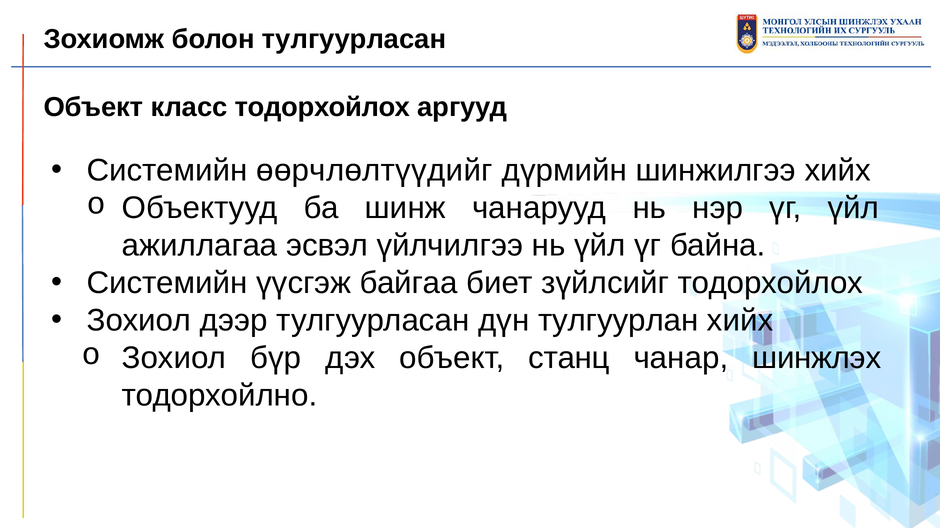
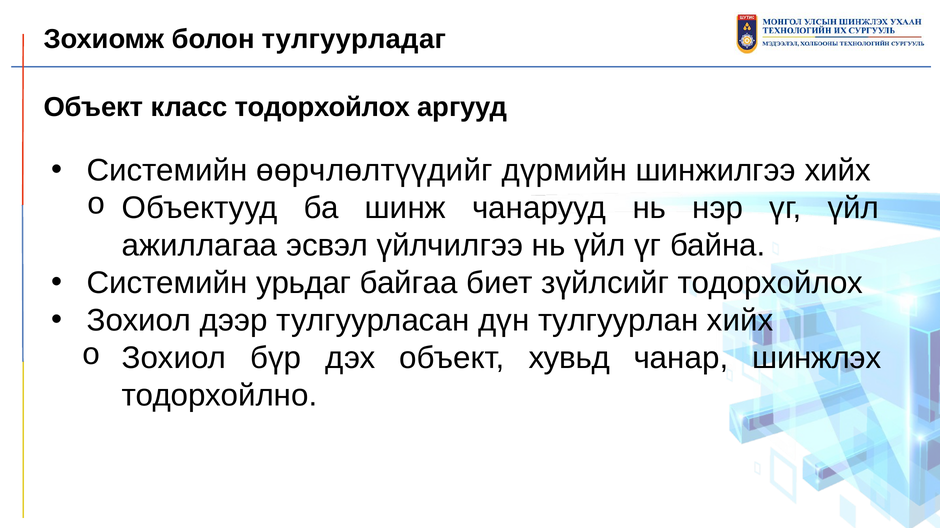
болон тулгуурласан: тулгуурласан -> тулгуурладаг (354, 39)
үүсгэж: үүсгэж -> урьдаг (304, 283)
станц: станц -> хувьд (569, 359)
